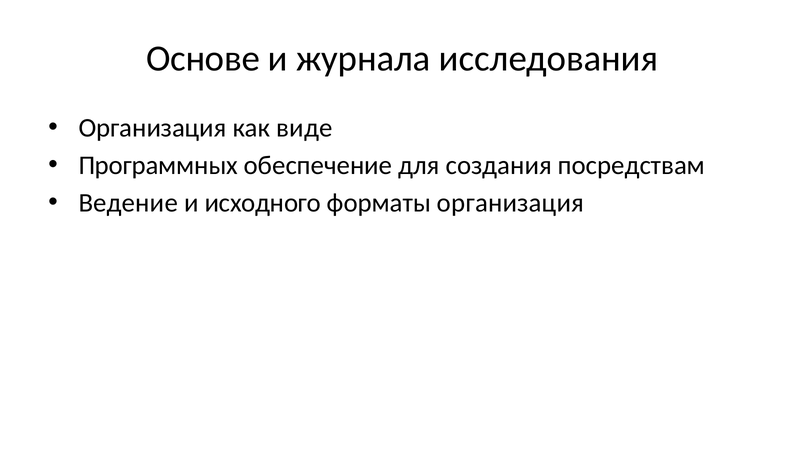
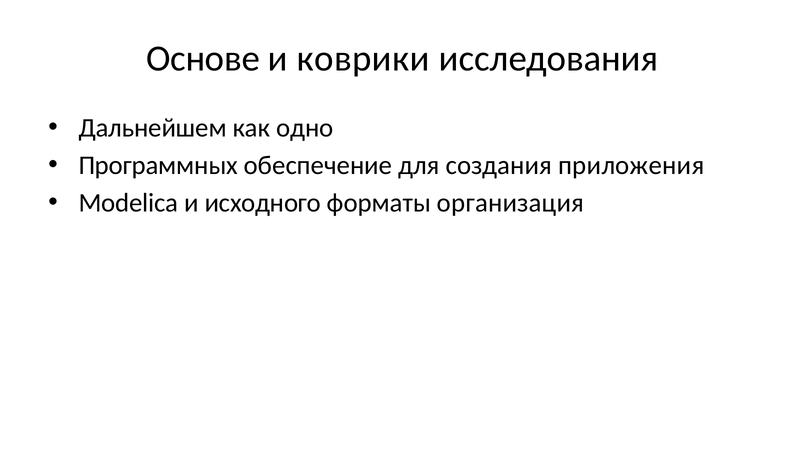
журнала: журнала -> коврики (363, 58)
Организация: Организация -> Дальнейшем (153, 128)
виде: виде -> одно (305, 128)
посредствам: посредствам -> приложения (631, 165)
Ведение: Ведение -> Modelica (128, 203)
